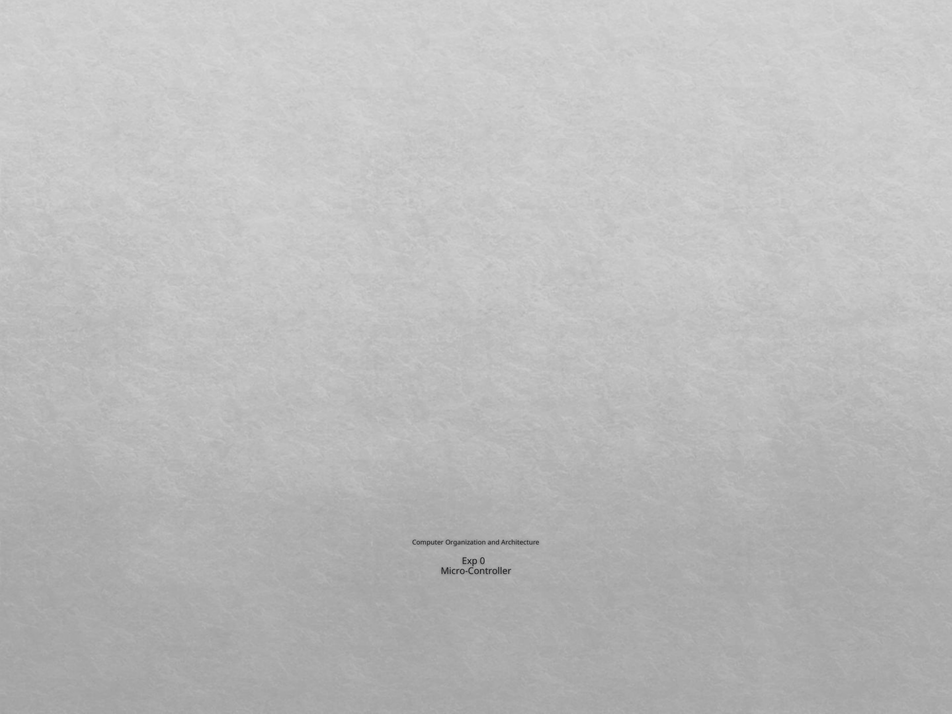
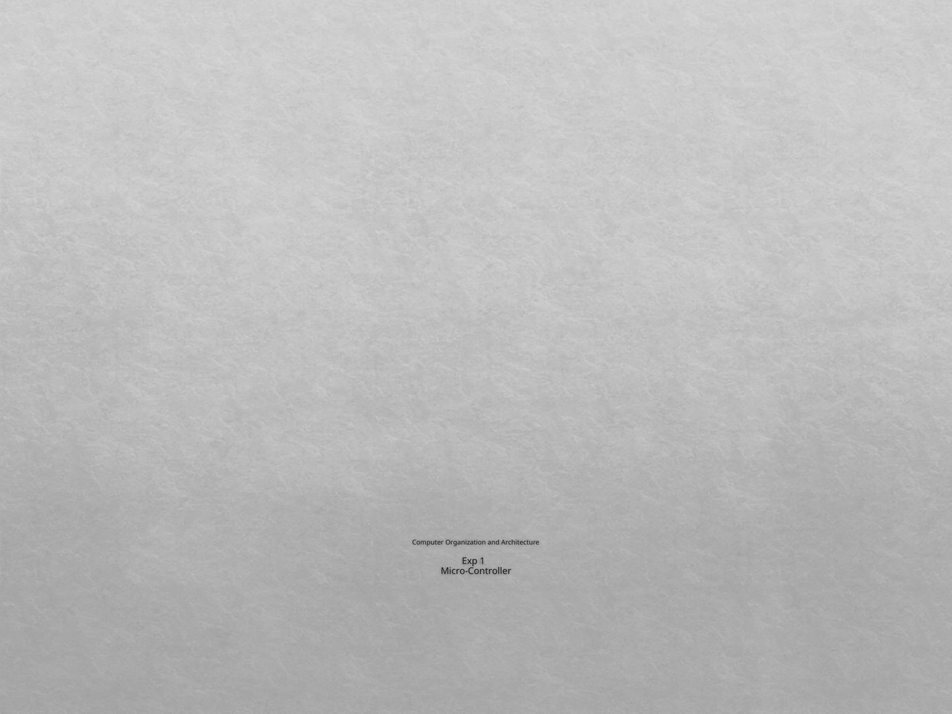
0: 0 -> 1 (483, 561)
